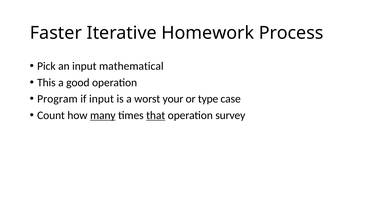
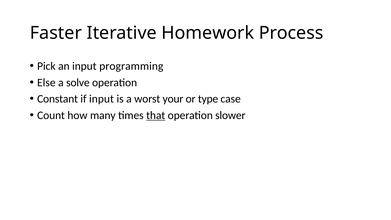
mathematical: mathematical -> programming (131, 66)
This: This -> Else (46, 83)
good: good -> solve (78, 83)
Program: Program -> Constant (58, 99)
many underline: present -> none (103, 115)
survey: survey -> slower (230, 115)
